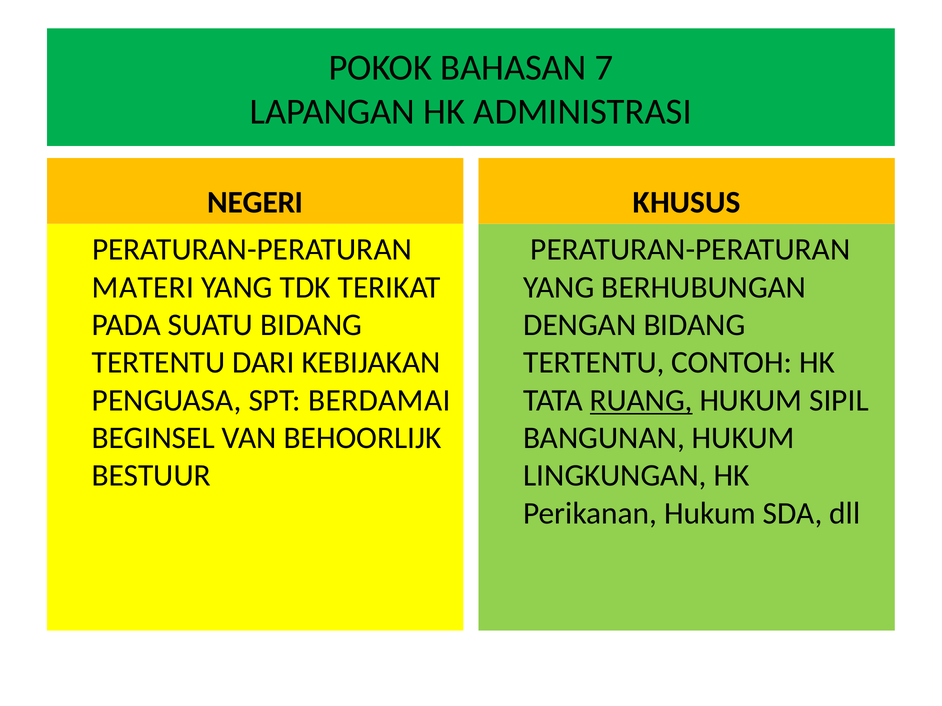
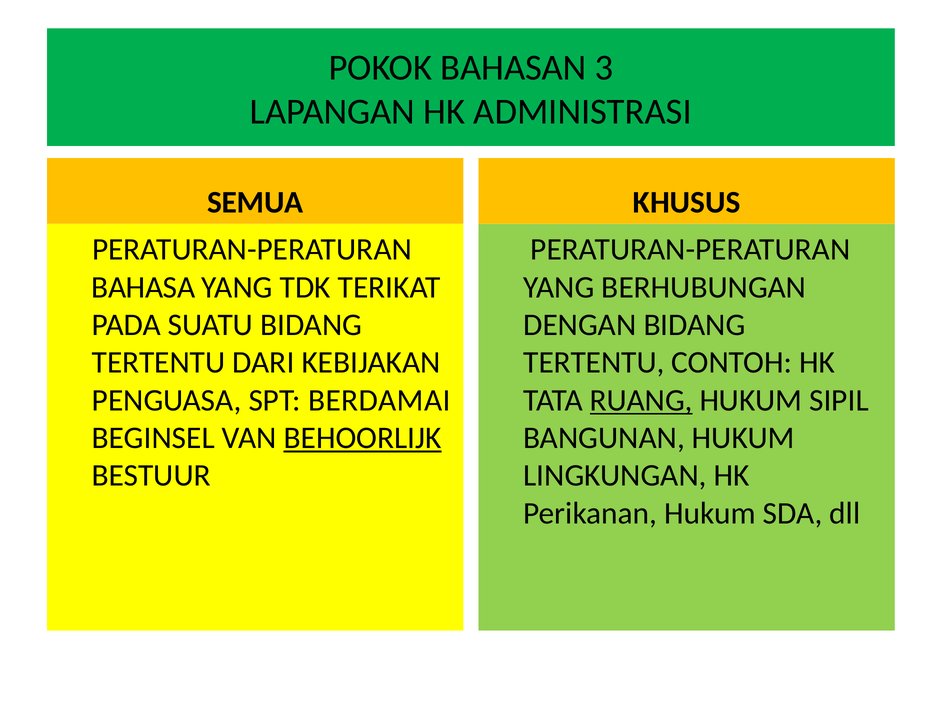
7: 7 -> 3 (604, 68)
NEGERI: NEGERI -> SEMUA (255, 203)
MATERI: MATERI -> BAHASA (143, 287)
BEHOORLIJK underline: none -> present (363, 438)
